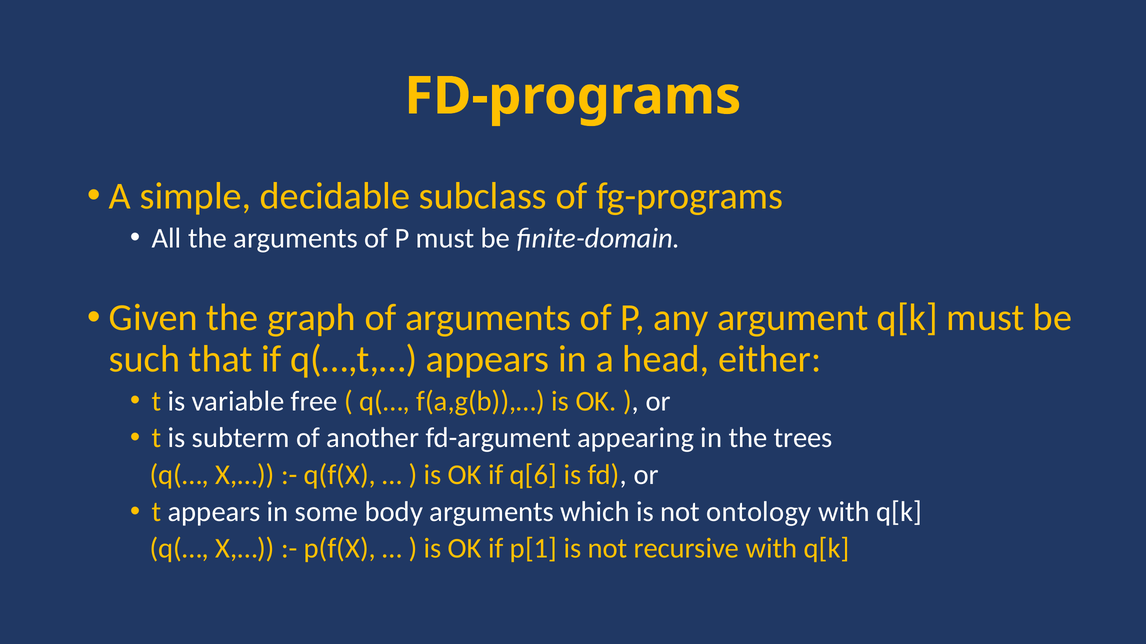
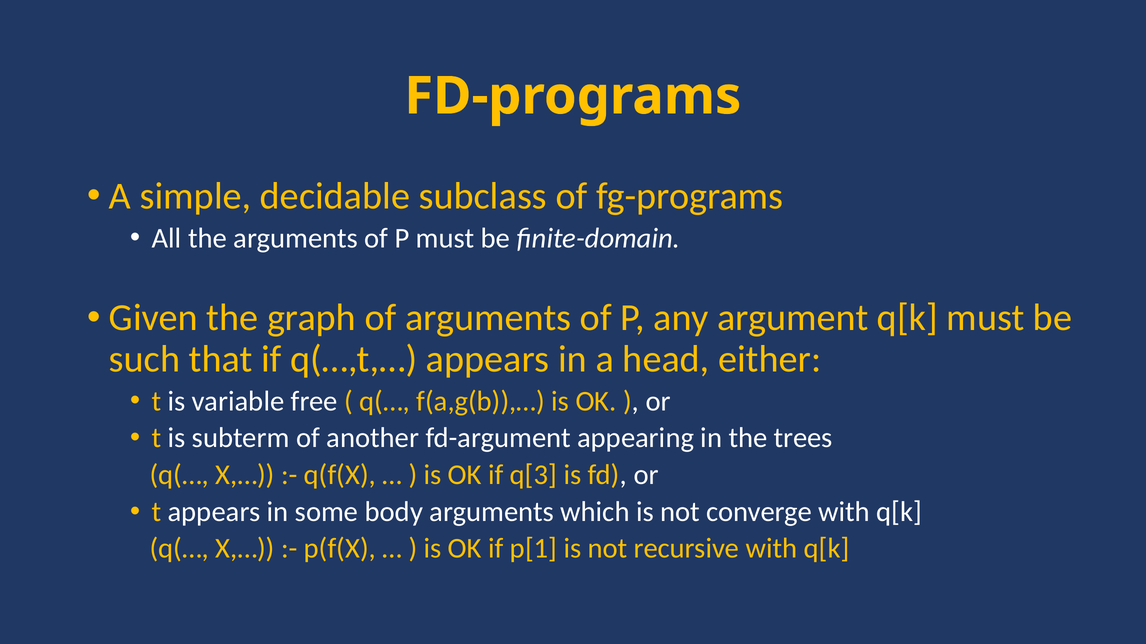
q[6: q[6 -> q[3 (533, 475)
ontology: ontology -> converge (759, 512)
